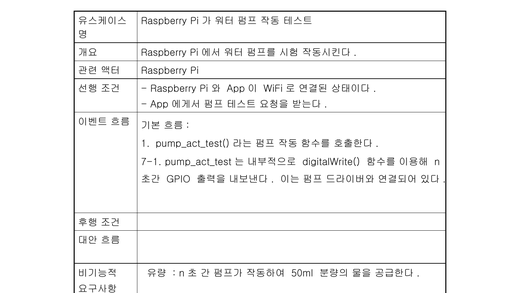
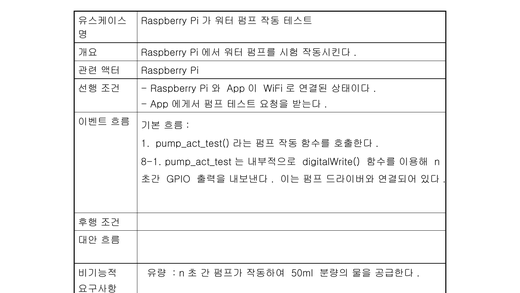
7-1: 7-1 -> 8-1 (151, 162)
